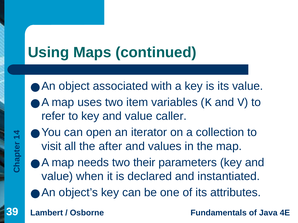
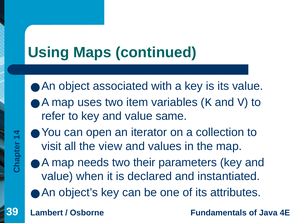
caller: caller -> same (171, 116)
after: after -> view (110, 147)
